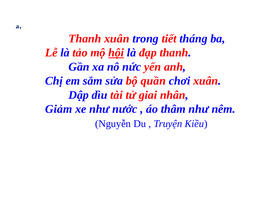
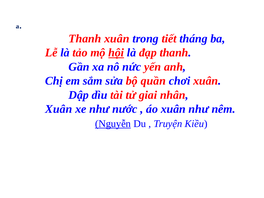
Giảm: Giảm -> Xuân (59, 109)
áo thâm: thâm -> xuân (173, 109)
Nguyễn underline: none -> present (113, 124)
